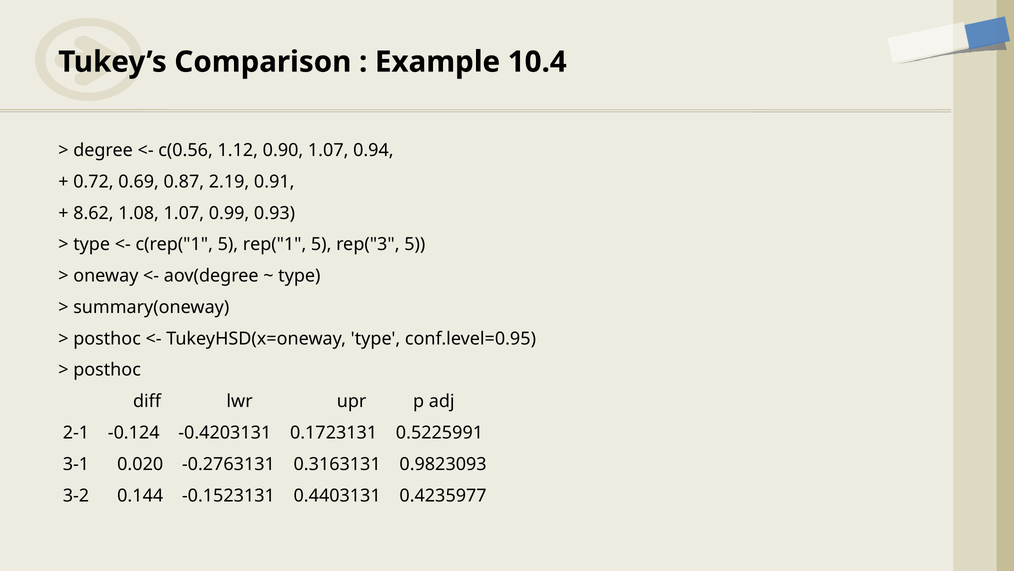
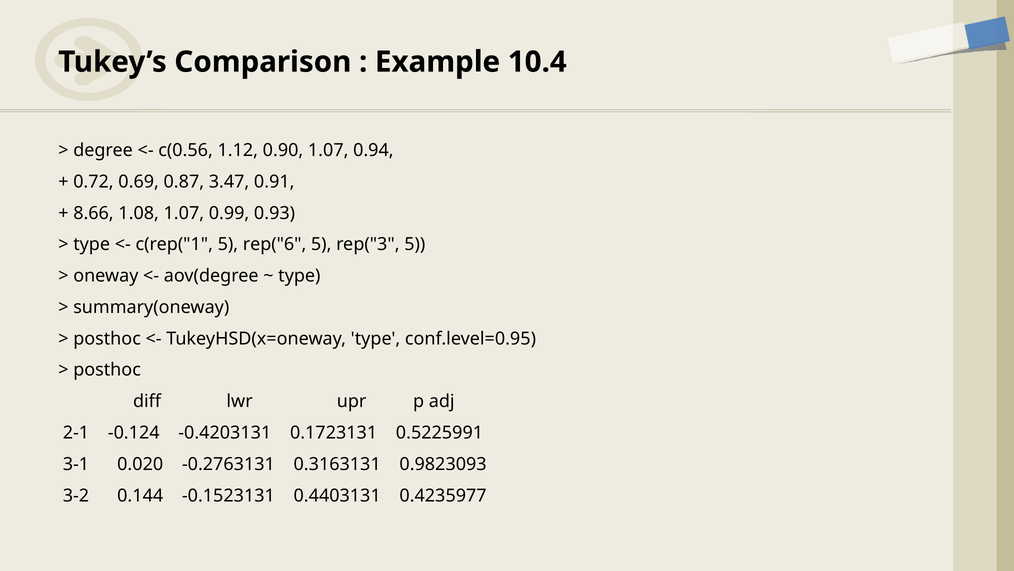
2.19: 2.19 -> 3.47 (229, 182)
8.62: 8.62 -> 8.66 (93, 213)
rep("1: rep("1 -> rep("6 (275, 244)
